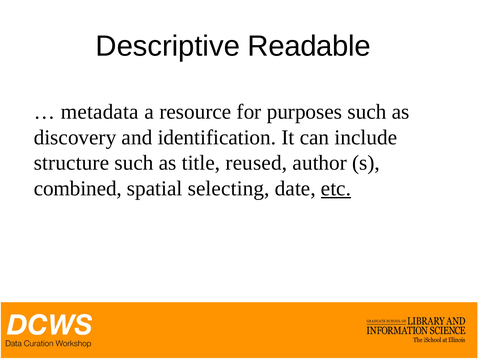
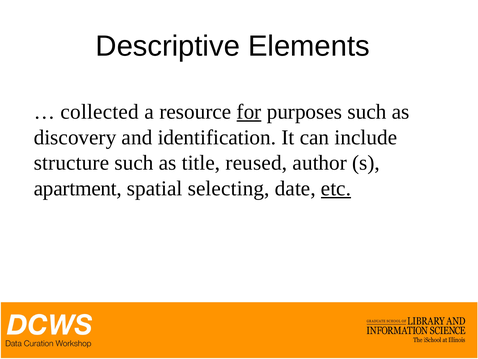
Readable: Readable -> Elements (309, 46)
metadata: metadata -> collected (100, 112)
for underline: none -> present (249, 112)
combined: combined -> apartment (78, 188)
